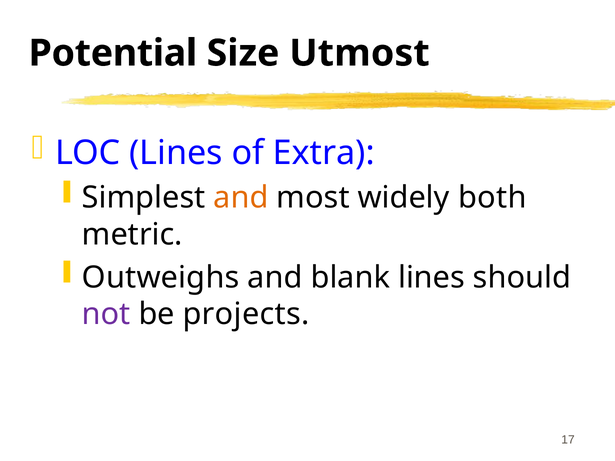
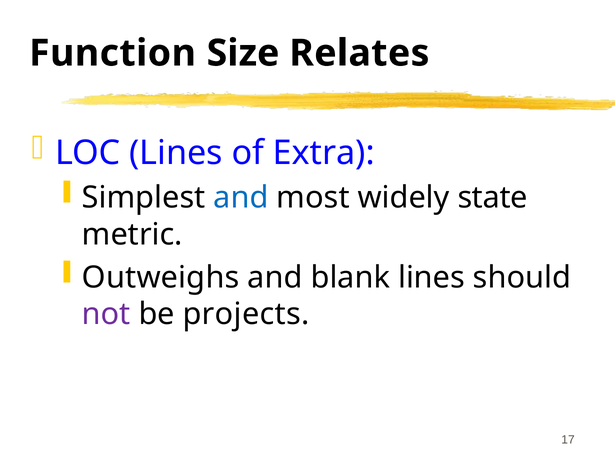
Potential: Potential -> Function (112, 53)
Utmost: Utmost -> Relates (359, 53)
and colour: orange -> blue (241, 198)
both: both -> state (493, 198)
